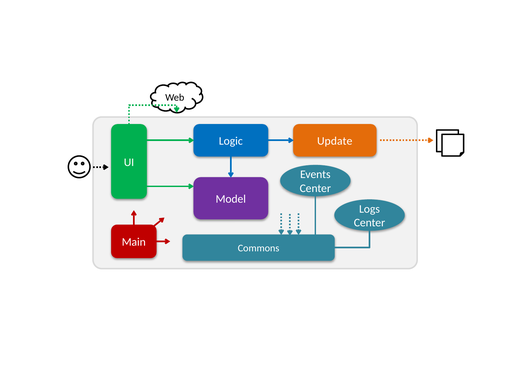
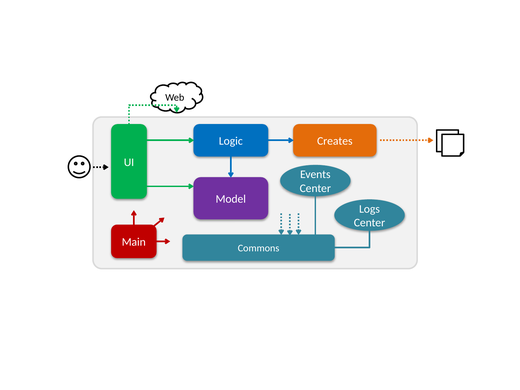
Update: Update -> Creates (335, 141)
